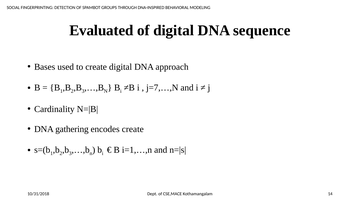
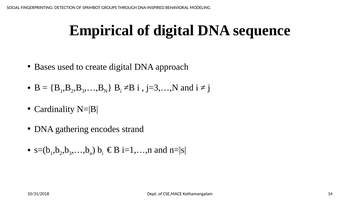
Evaluated: Evaluated -> Empirical (101, 30)
j=7,…,N: j=7,…,N -> j=3,…,N (162, 87)
encodes create: create -> strand (133, 129)
